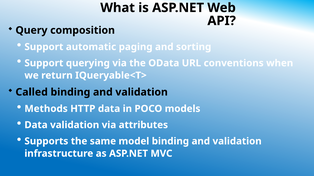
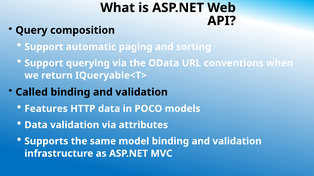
Methods: Methods -> Features (46, 109)
